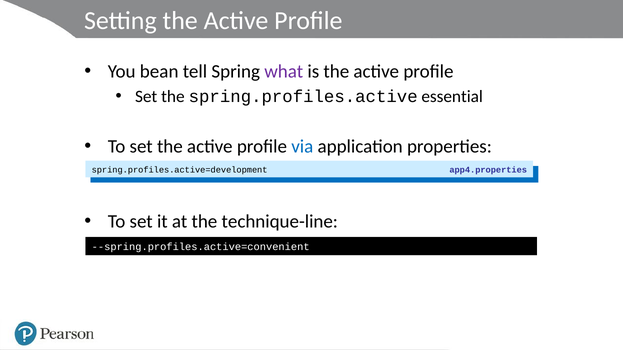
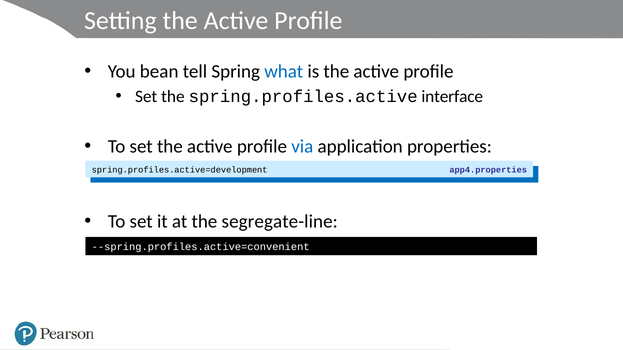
what colour: purple -> blue (284, 71)
essential: essential -> interface (452, 97)
technique-line: technique-line -> segregate-line (280, 222)
